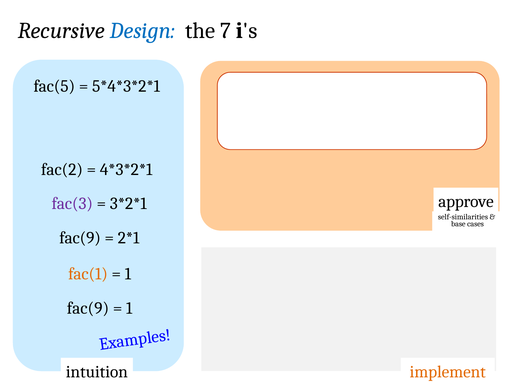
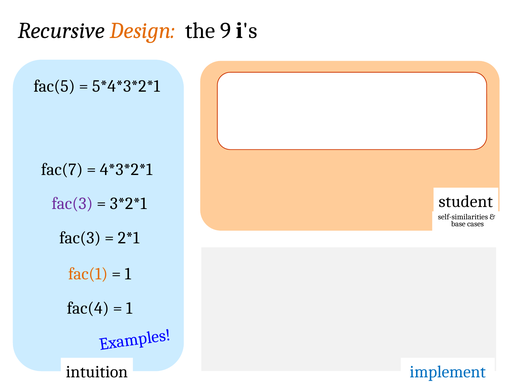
Design colour: blue -> orange (142, 31)
7: 7 -> 9 (226, 31)
fac(2: fac(2 -> fac(7 (62, 170)
approve: approve -> student (466, 202)
fac(9: fac(9 -> fac(3 (80, 238)
fac(9: fac(9 -> fac(4 (88, 309)
implement colour: orange -> blue (448, 373)
